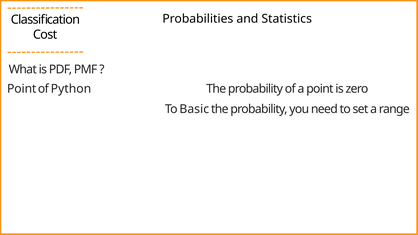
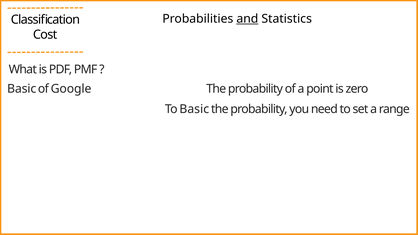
and underline: none -> present (247, 19)
Point: Point -> Basic (22, 89)
Python: Python -> Google (71, 89)
